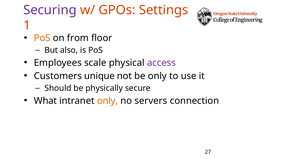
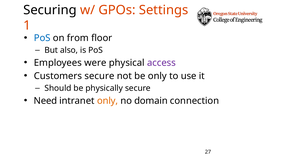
Securing colour: purple -> black (50, 10)
PoS colour: orange -> blue (42, 38)
scale: scale -> were (95, 63)
Customers unique: unique -> secure (99, 76)
What: What -> Need (45, 101)
servers: servers -> domain (151, 101)
